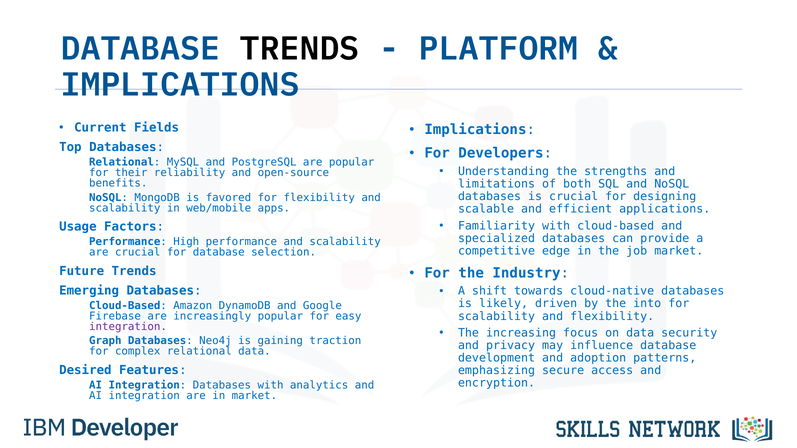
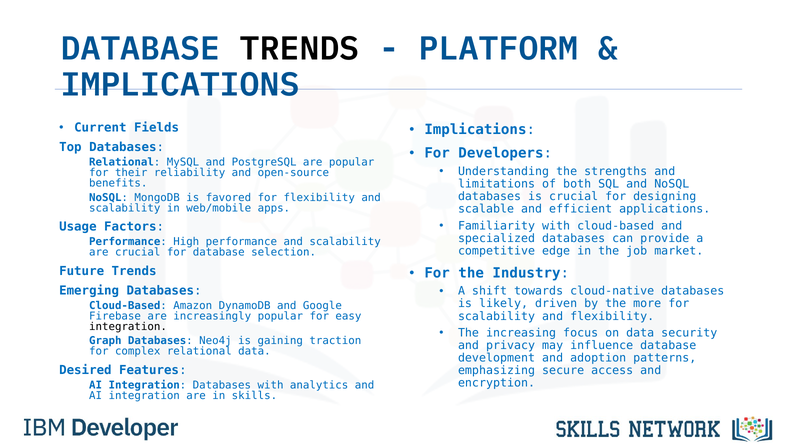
into: into -> more (647, 304)
integration colour: purple -> black (128, 327)
in market: market -> skills (254, 396)
